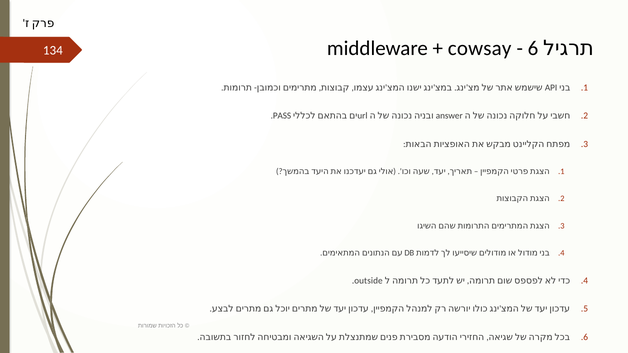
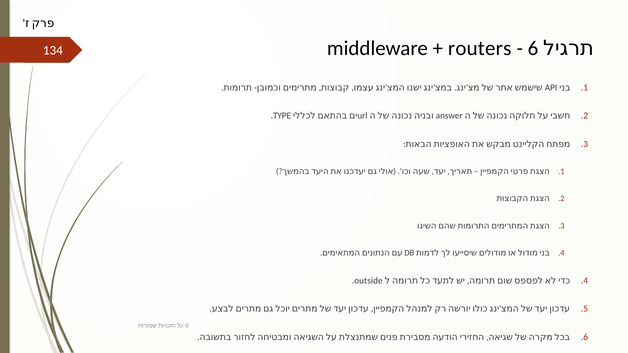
cowsay: cowsay -> routers (480, 48)
PASS: PASS -> TYPE (282, 116)
